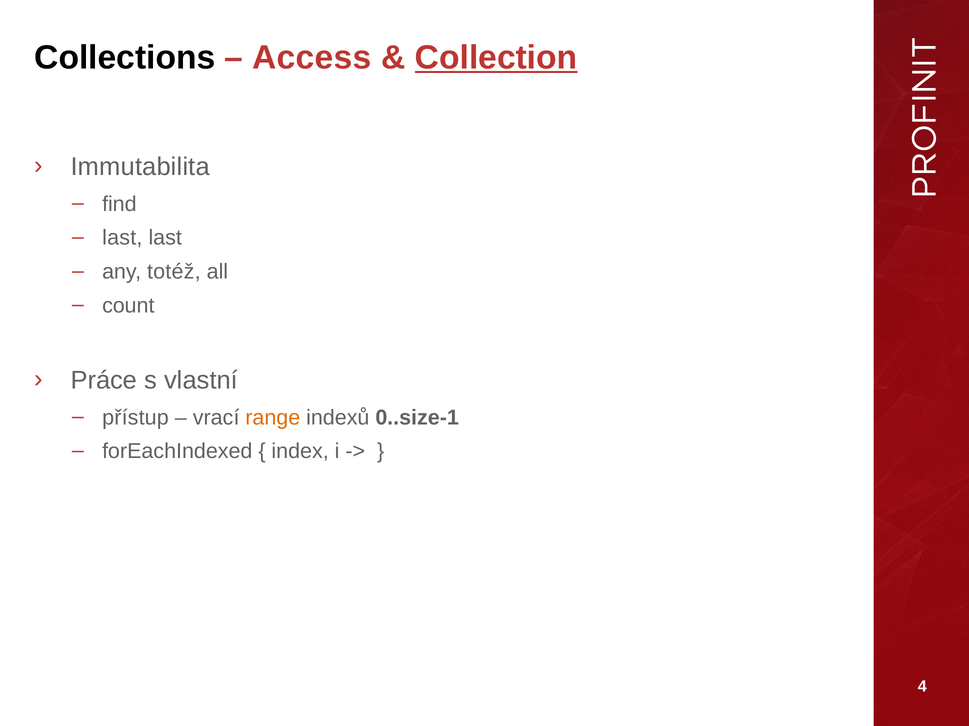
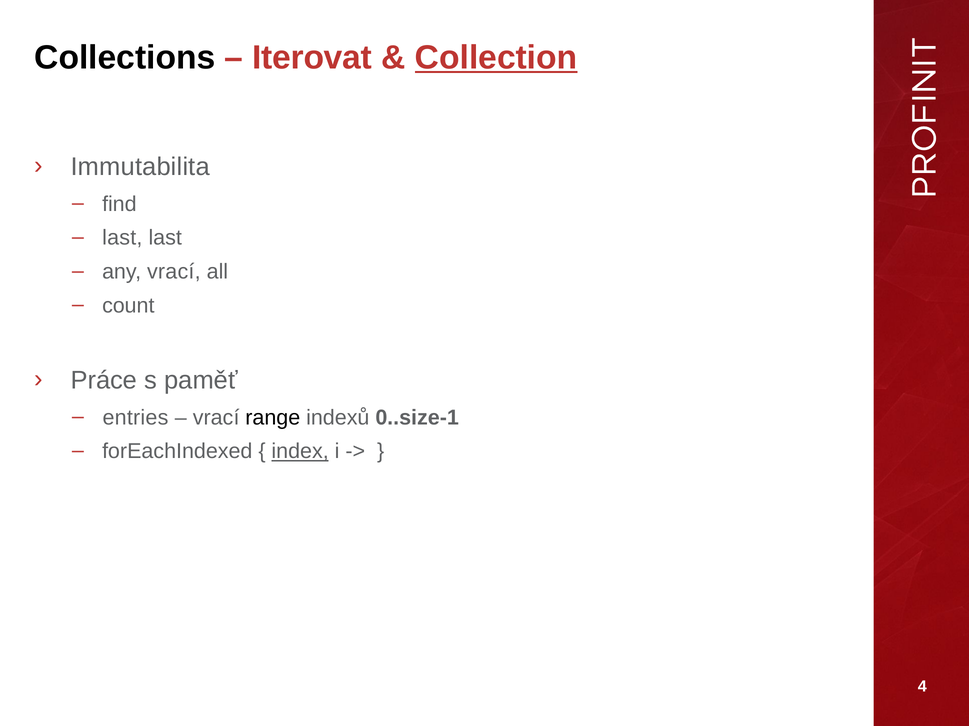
Access: Access -> Iterovat (312, 58)
any totéž: totéž -> vrací (174, 272)
vlastní: vlastní -> paměť (201, 381)
přístup: přístup -> entries (135, 418)
range colour: orange -> black (273, 418)
index underline: none -> present (300, 452)
